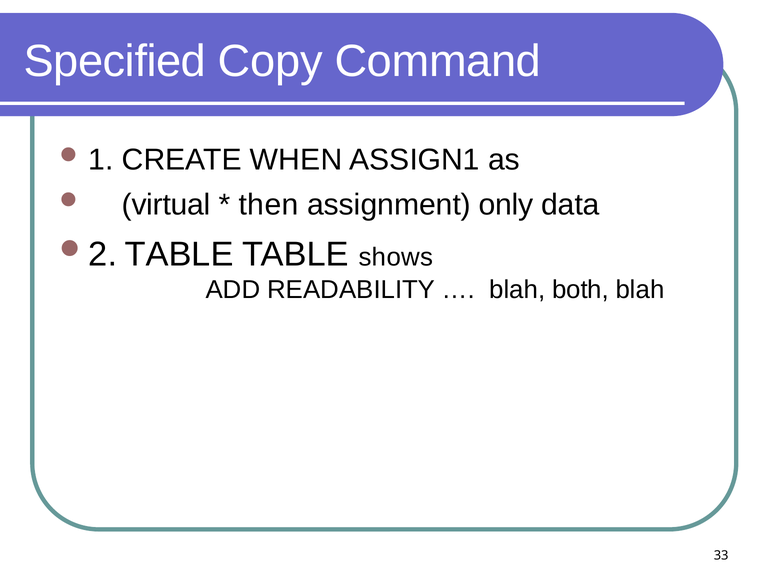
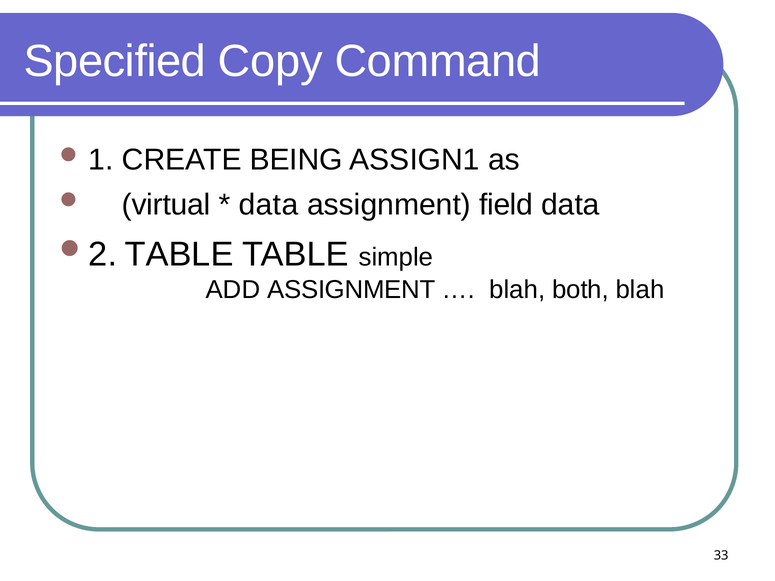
WHEN: WHEN -> BEING (296, 160)
then: then -> data (269, 205)
only: only -> field (506, 205)
shows: shows -> simple (396, 257)
ADD READABILITY: READABILITY -> ASSIGNMENT (351, 290)
